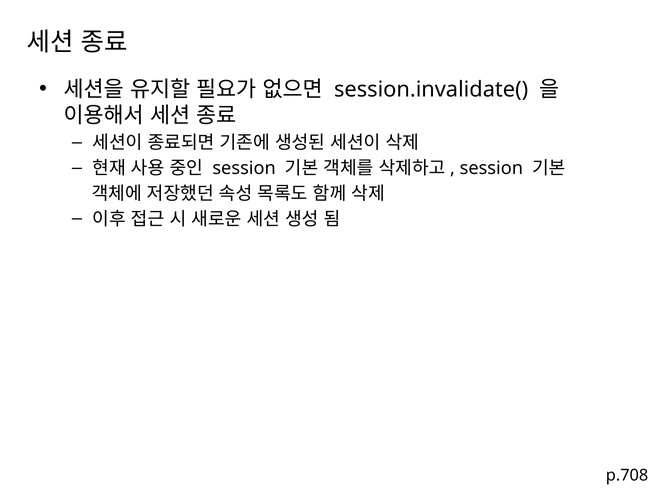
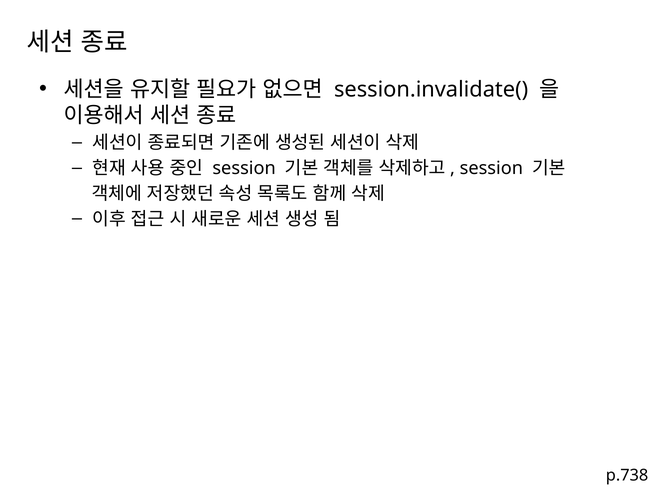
p.708: p.708 -> p.738 (627, 476)
